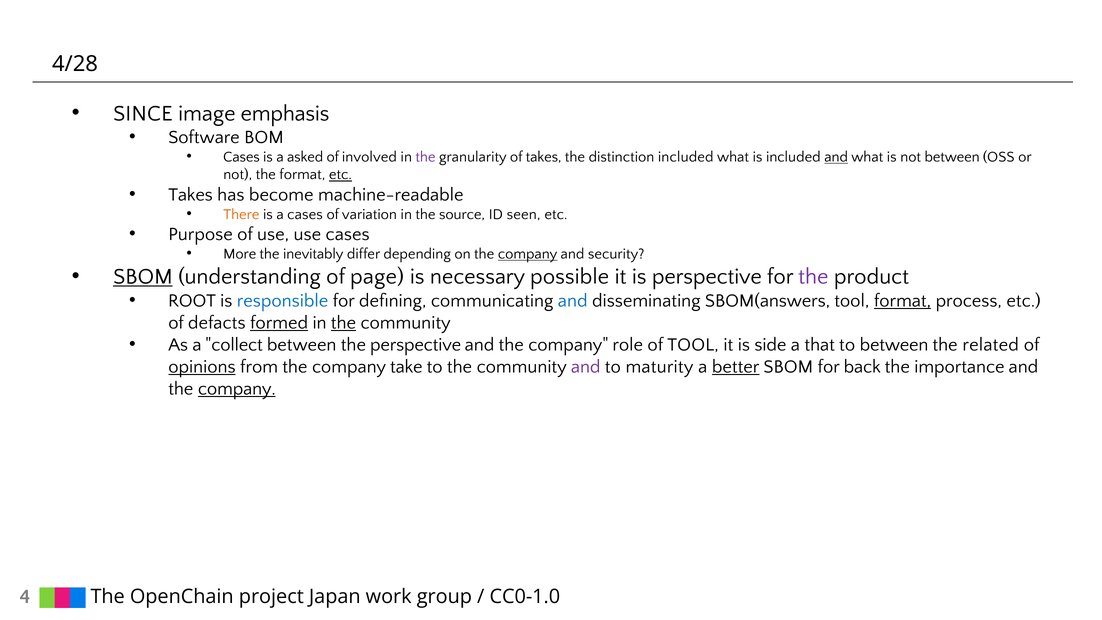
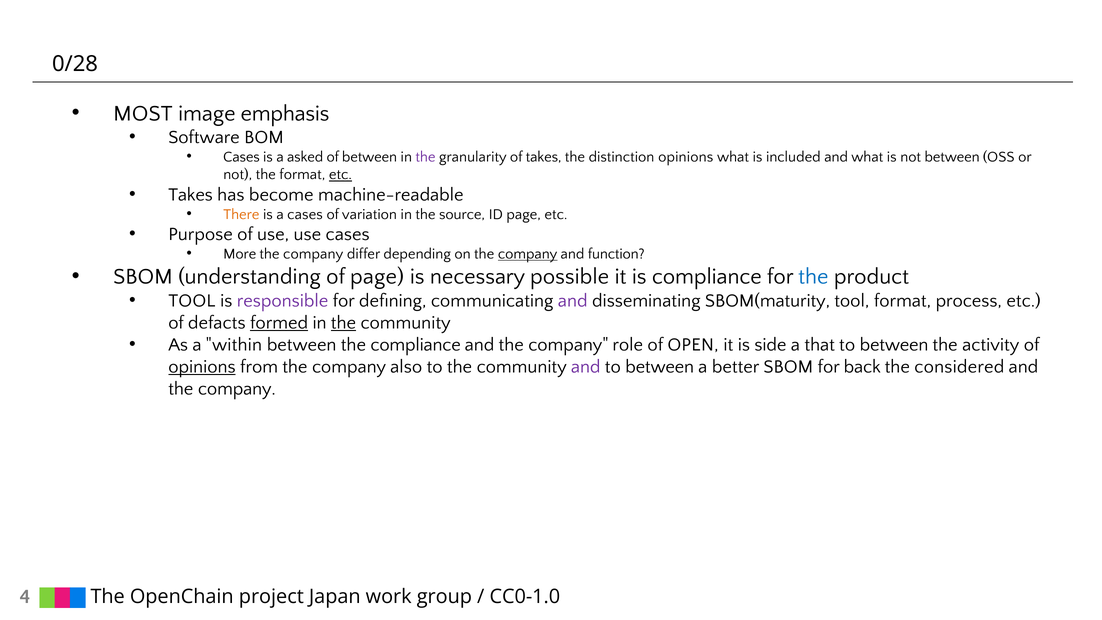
4/28: 4/28 -> 0/28 (75, 64)
SINCE: SINCE -> MOST (143, 113)
of involved: involved -> between (370, 157)
distinction included: included -> opinions (686, 157)
and underline: present -> none (836, 157)
ID seen: seen -> page (524, 214)
inevitably: inevitably -> company (313, 254)
security: security -> function (616, 254)
SBOM underline: present -> none (143, 276)
is perspective: perspective -> compliance (707, 276)
the colour: purple -> blue (813, 276)
ROOT: ROOT -> TOOL (192, 300)
responsible colour: blue -> purple (283, 300)
and colour: blue -> purple (573, 300)
SBOM(answers: SBOM(answers -> SBOM(maturity (768, 300)
format underline: present -> none (903, 300)
collect: collect -> within (234, 345)
the perspective: perspective -> compliance (416, 345)
of TOOL: TOOL -> OPEN (693, 345)
related: related -> activity (991, 345)
take: take -> also (406, 367)
maturity: maturity -> between (660, 367)
better underline: present -> none (736, 367)
importance: importance -> considered (959, 367)
company underline: present -> none (237, 389)
